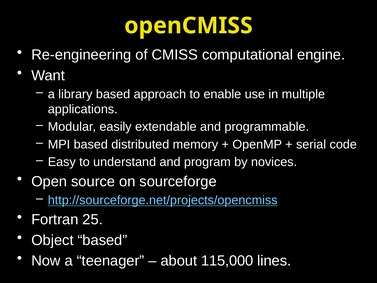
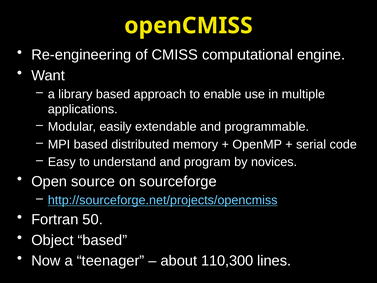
25: 25 -> 50 (93, 219)
115,000: 115,000 -> 110,300 (227, 261)
